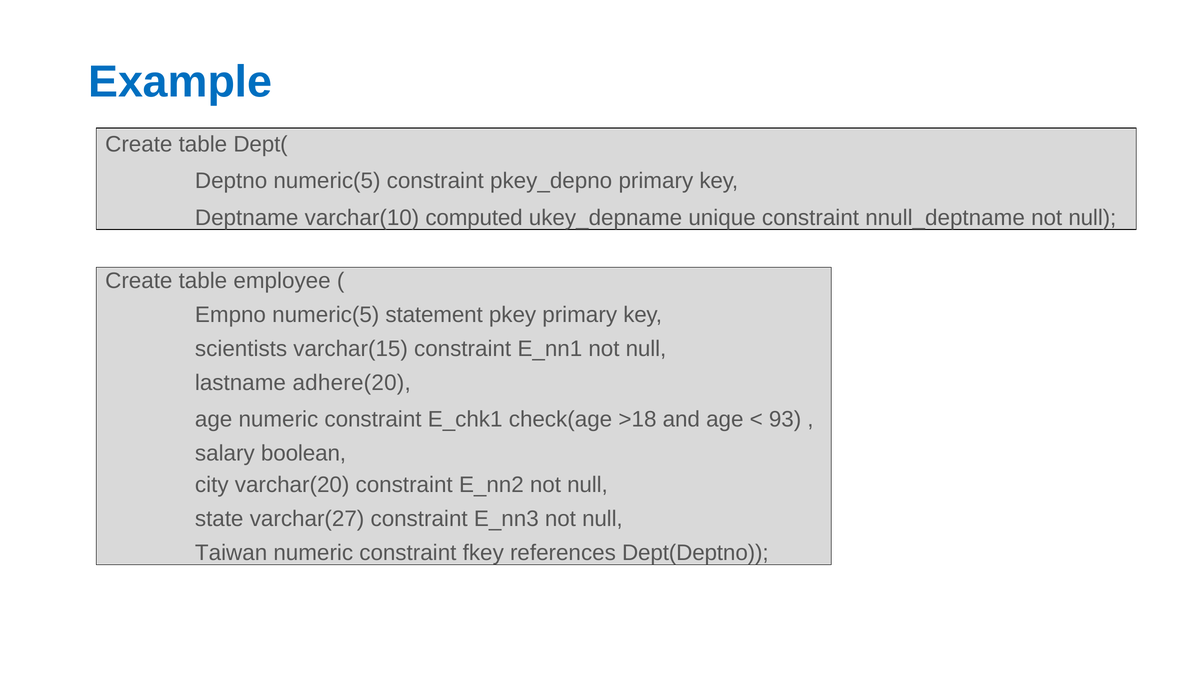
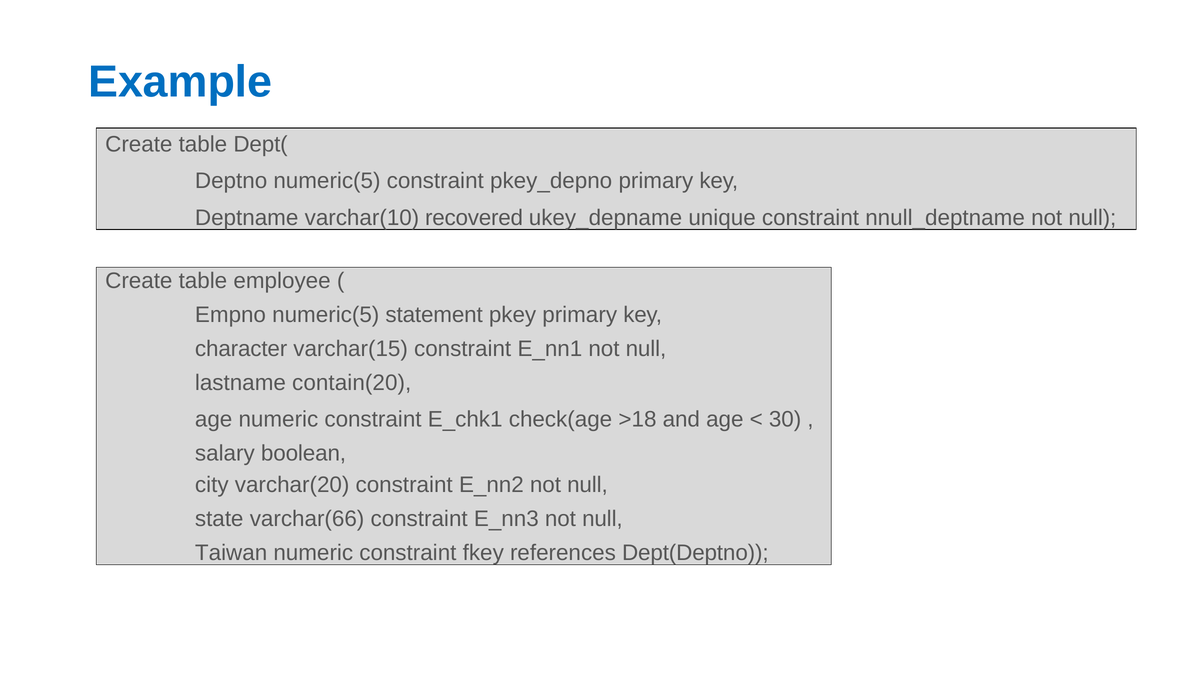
computed: computed -> recovered (474, 218)
scientists: scientists -> character (241, 349)
adhere(20: adhere(20 -> contain(20 (352, 383)
93: 93 -> 30 (785, 419)
varchar(27: varchar(27 -> varchar(66 (307, 519)
